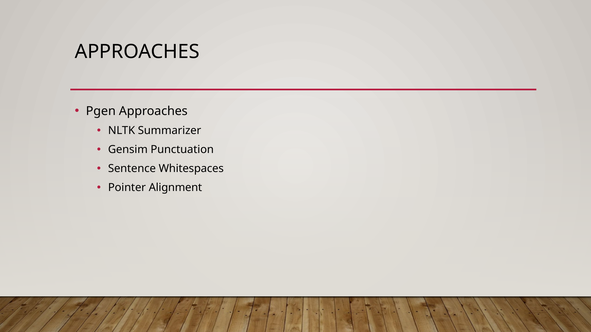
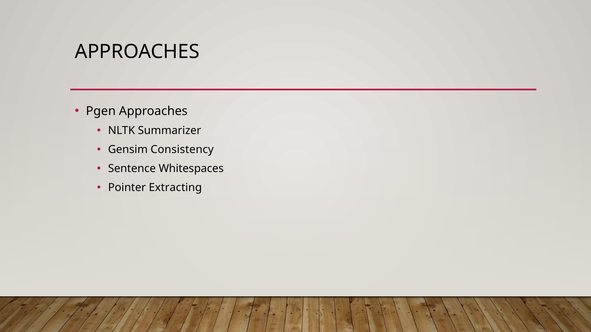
Punctuation: Punctuation -> Consistency (182, 150)
Alignment: Alignment -> Extracting (175, 188)
